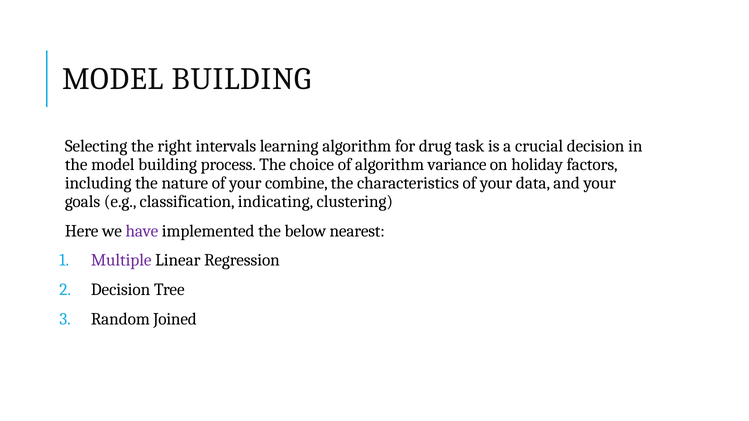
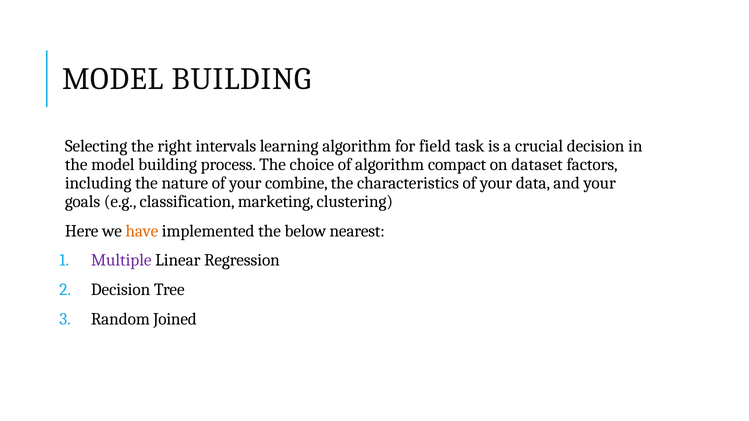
drug: drug -> field (435, 146)
variance: variance -> compact (457, 164)
holiday: holiday -> dataset (537, 164)
indicating: indicating -> marketing (276, 202)
have colour: purple -> orange (142, 231)
